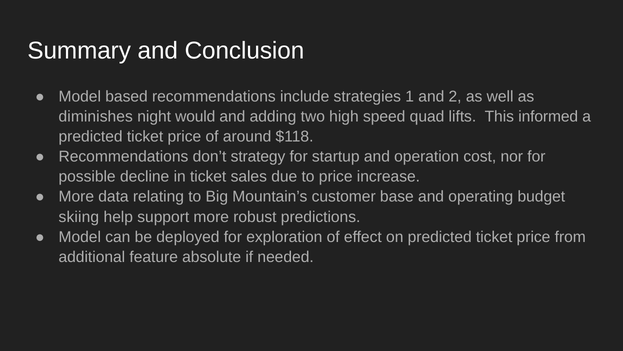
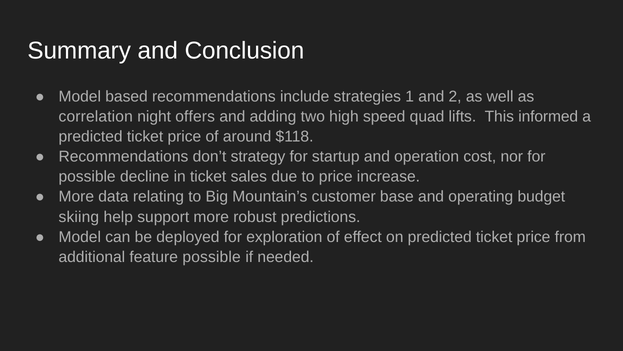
diminishes: diminishes -> correlation (96, 116)
would: would -> offers (195, 116)
feature absolute: absolute -> possible (212, 257)
